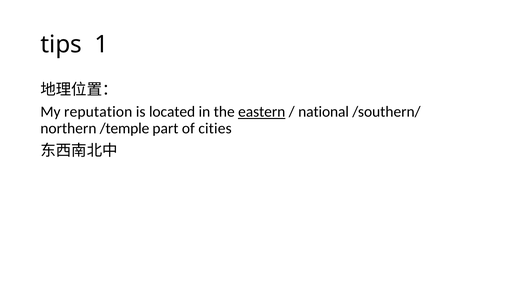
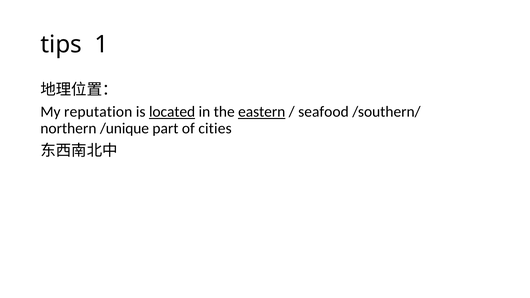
located underline: none -> present (172, 112)
national: national -> seafood (323, 112)
/temple: /temple -> /unique (124, 129)
